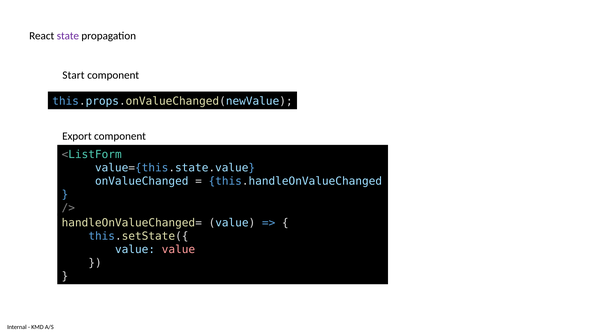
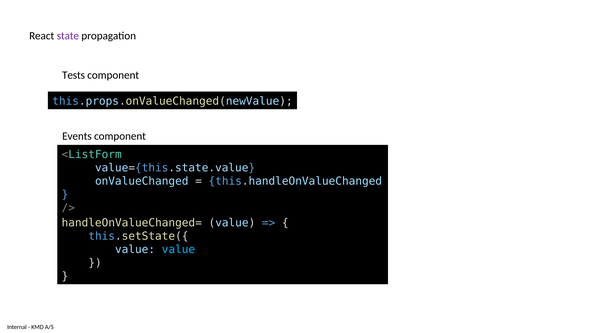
Start: Start -> Tests (74, 75)
Export: Export -> Events (77, 136)
value colour: pink -> light blue (178, 249)
